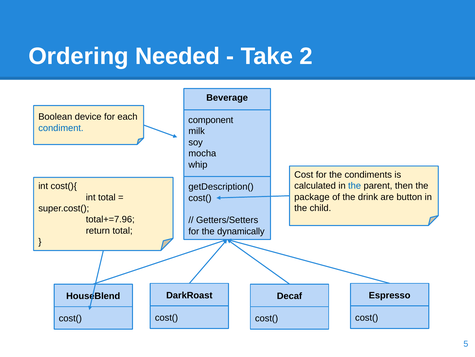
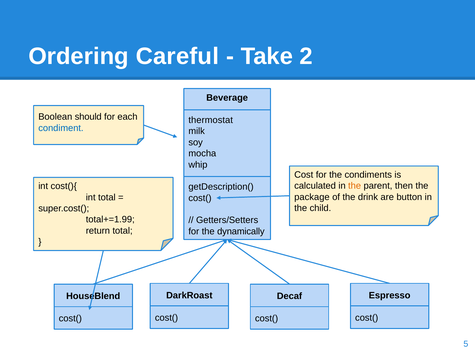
Needed: Needed -> Careful (177, 56)
device: device -> should (88, 117)
component: component -> thermostat (211, 120)
the colour: blue -> orange (355, 185)
total+=7.96: total+=7.96 -> total+=1.99 (110, 219)
